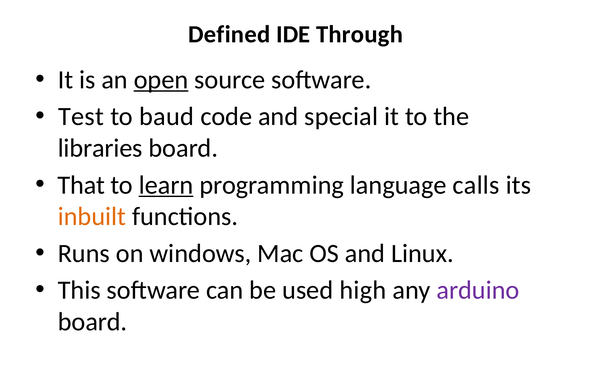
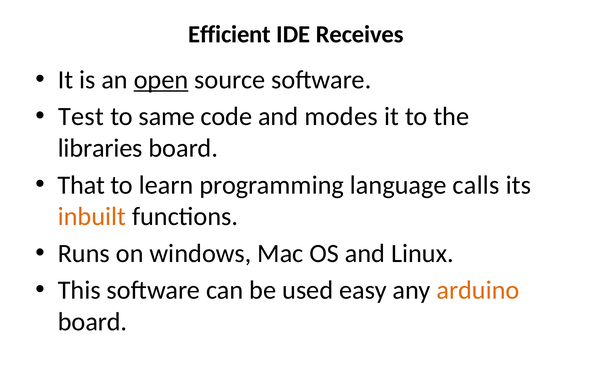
Defined: Defined -> Efficient (229, 34)
Through: Through -> Receives (360, 34)
baud: baud -> same (167, 117)
special: special -> modes (341, 117)
learn underline: present -> none (166, 185)
high: high -> easy (363, 290)
arduino colour: purple -> orange (478, 290)
